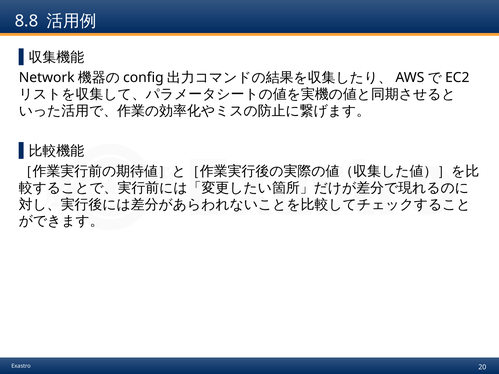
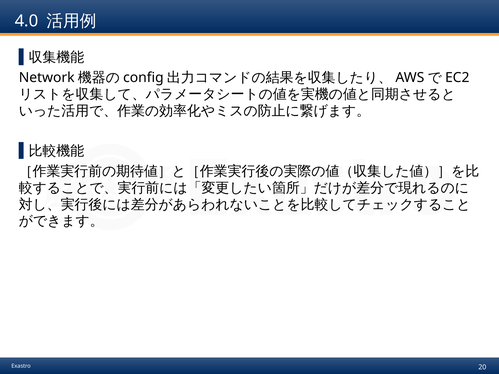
8.8: 8.8 -> 4.0 (27, 21)
